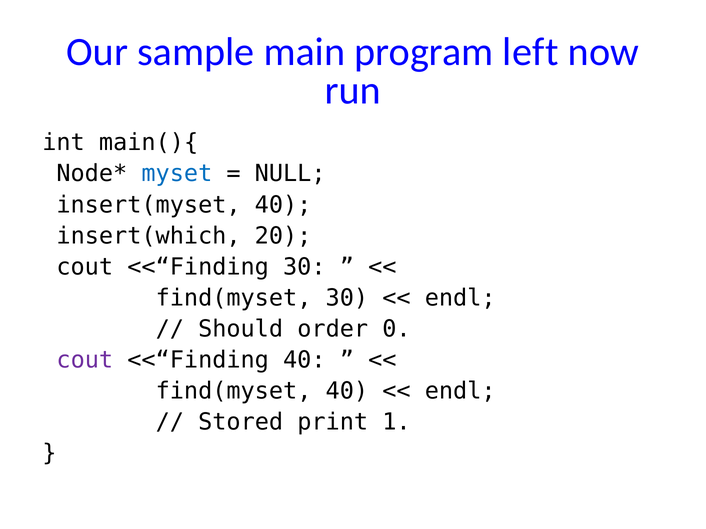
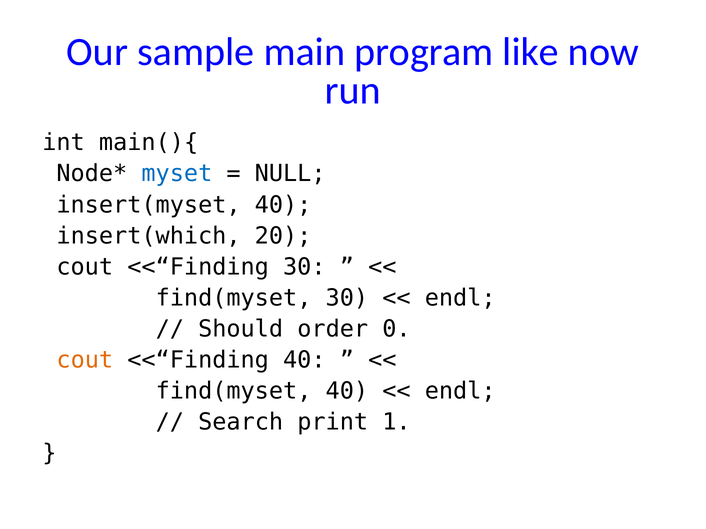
left: left -> like (531, 52)
cout colour: purple -> orange (85, 360)
Stored: Stored -> Search (241, 422)
